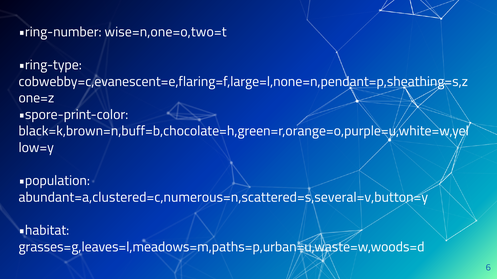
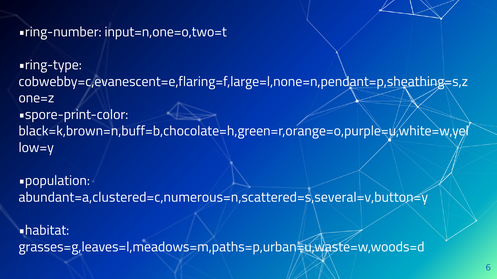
wise=n,one=o,two=t: wise=n,one=o,two=t -> input=n,one=o,two=t (166, 32)
